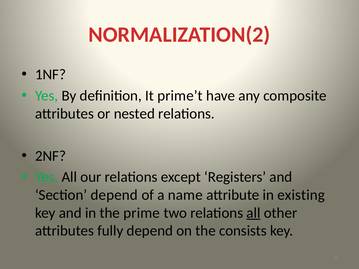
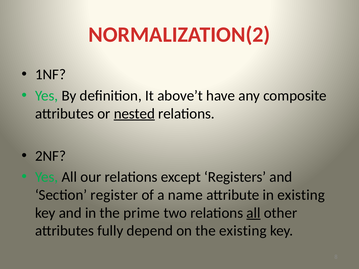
prime’t: prime’t -> above’t (180, 96)
nested underline: none -> present (134, 114)
Section depend: depend -> register (114, 195)
the consists: consists -> existing (243, 231)
